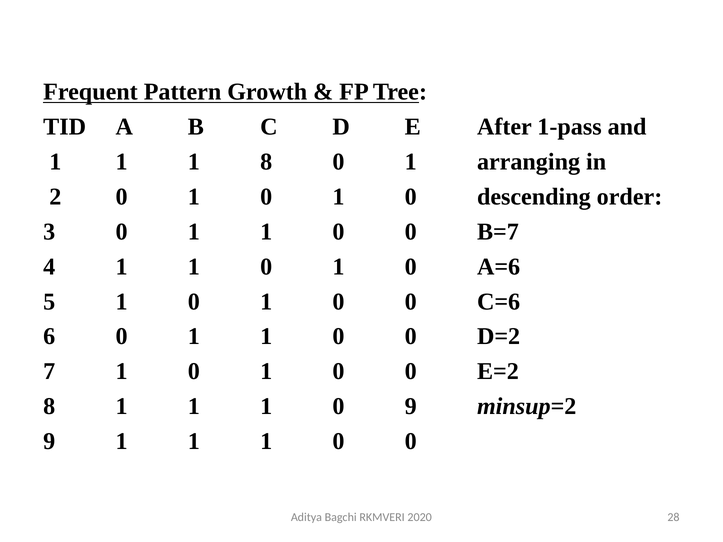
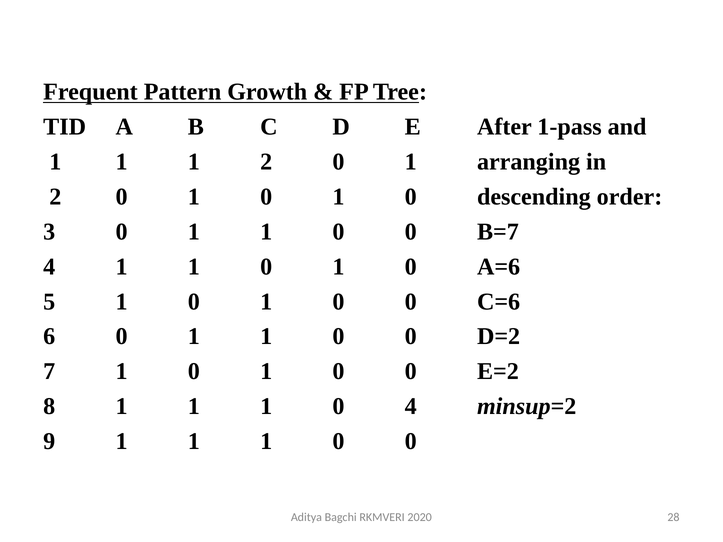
1 8: 8 -> 2 (266, 162)
0 9: 9 -> 4 (411, 407)
